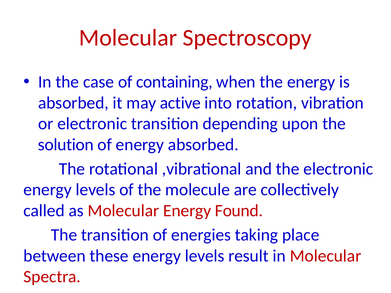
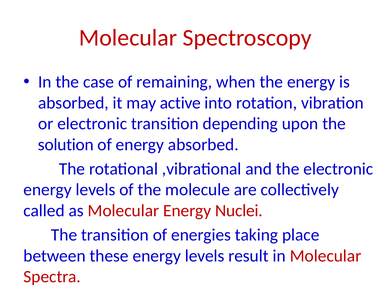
containing: containing -> remaining (174, 82)
Found: Found -> Nuclei (239, 211)
